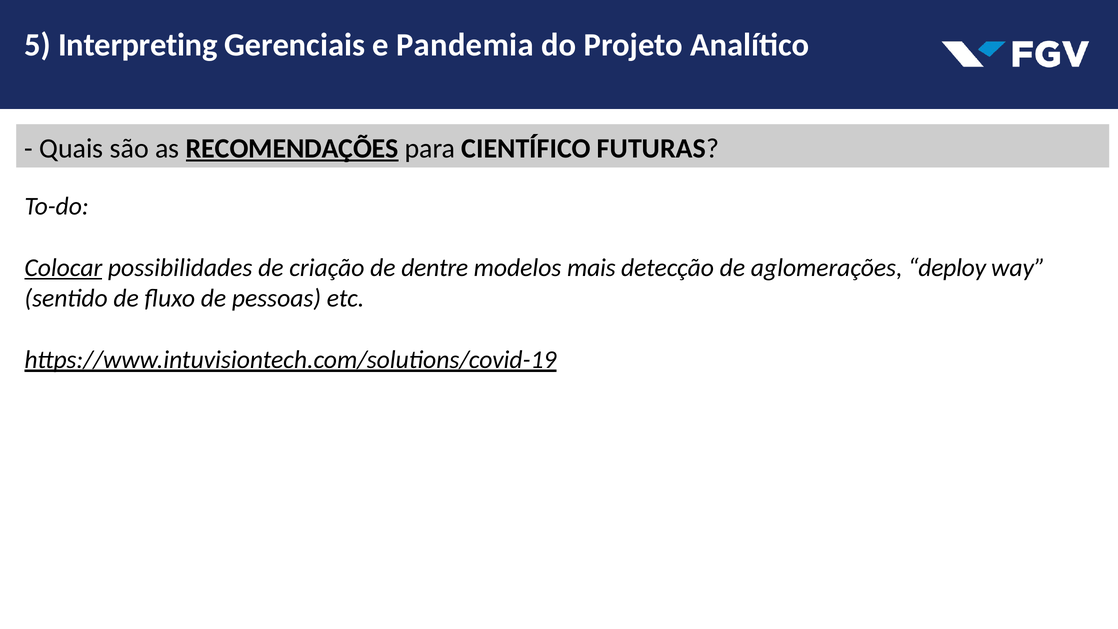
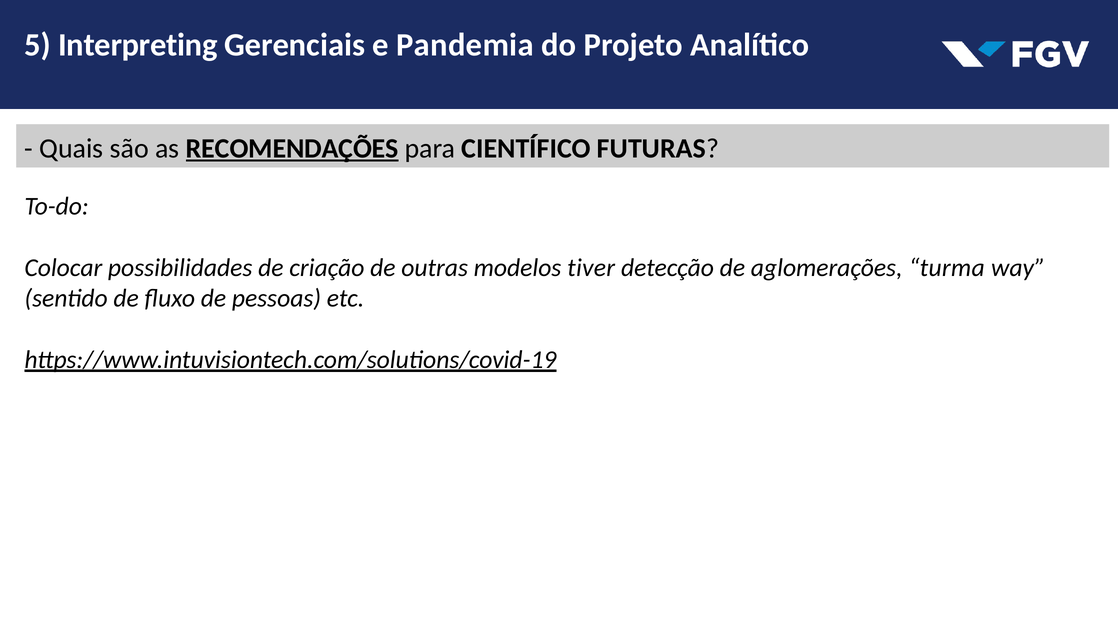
Colocar underline: present -> none (63, 268)
dentre: dentre -> outras (435, 268)
mais: mais -> tiver (591, 268)
deploy: deploy -> turma (947, 268)
